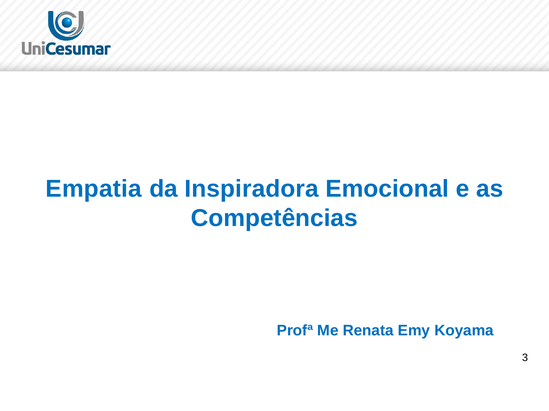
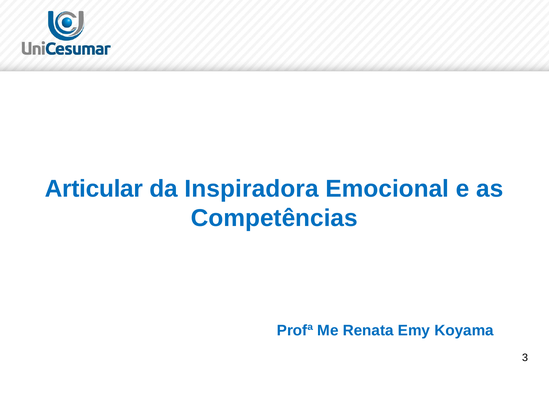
Empatia: Empatia -> Articular (94, 189)
